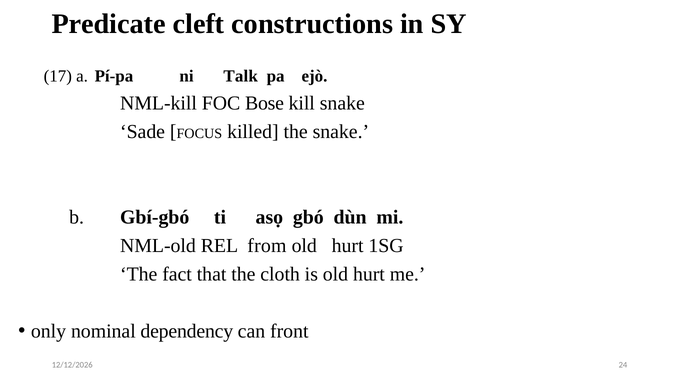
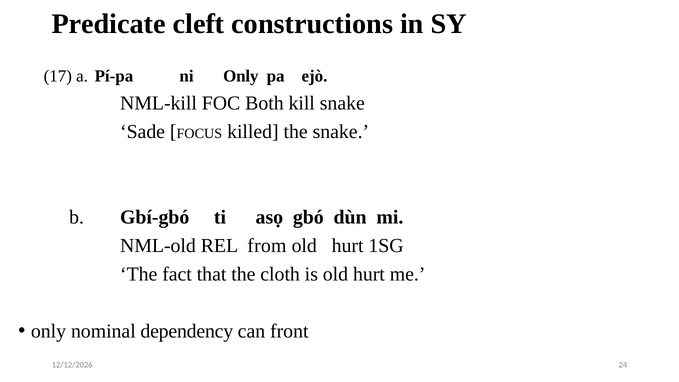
ni Talk: Talk -> Only (241, 76)
Bose: Bose -> Both (264, 103)
